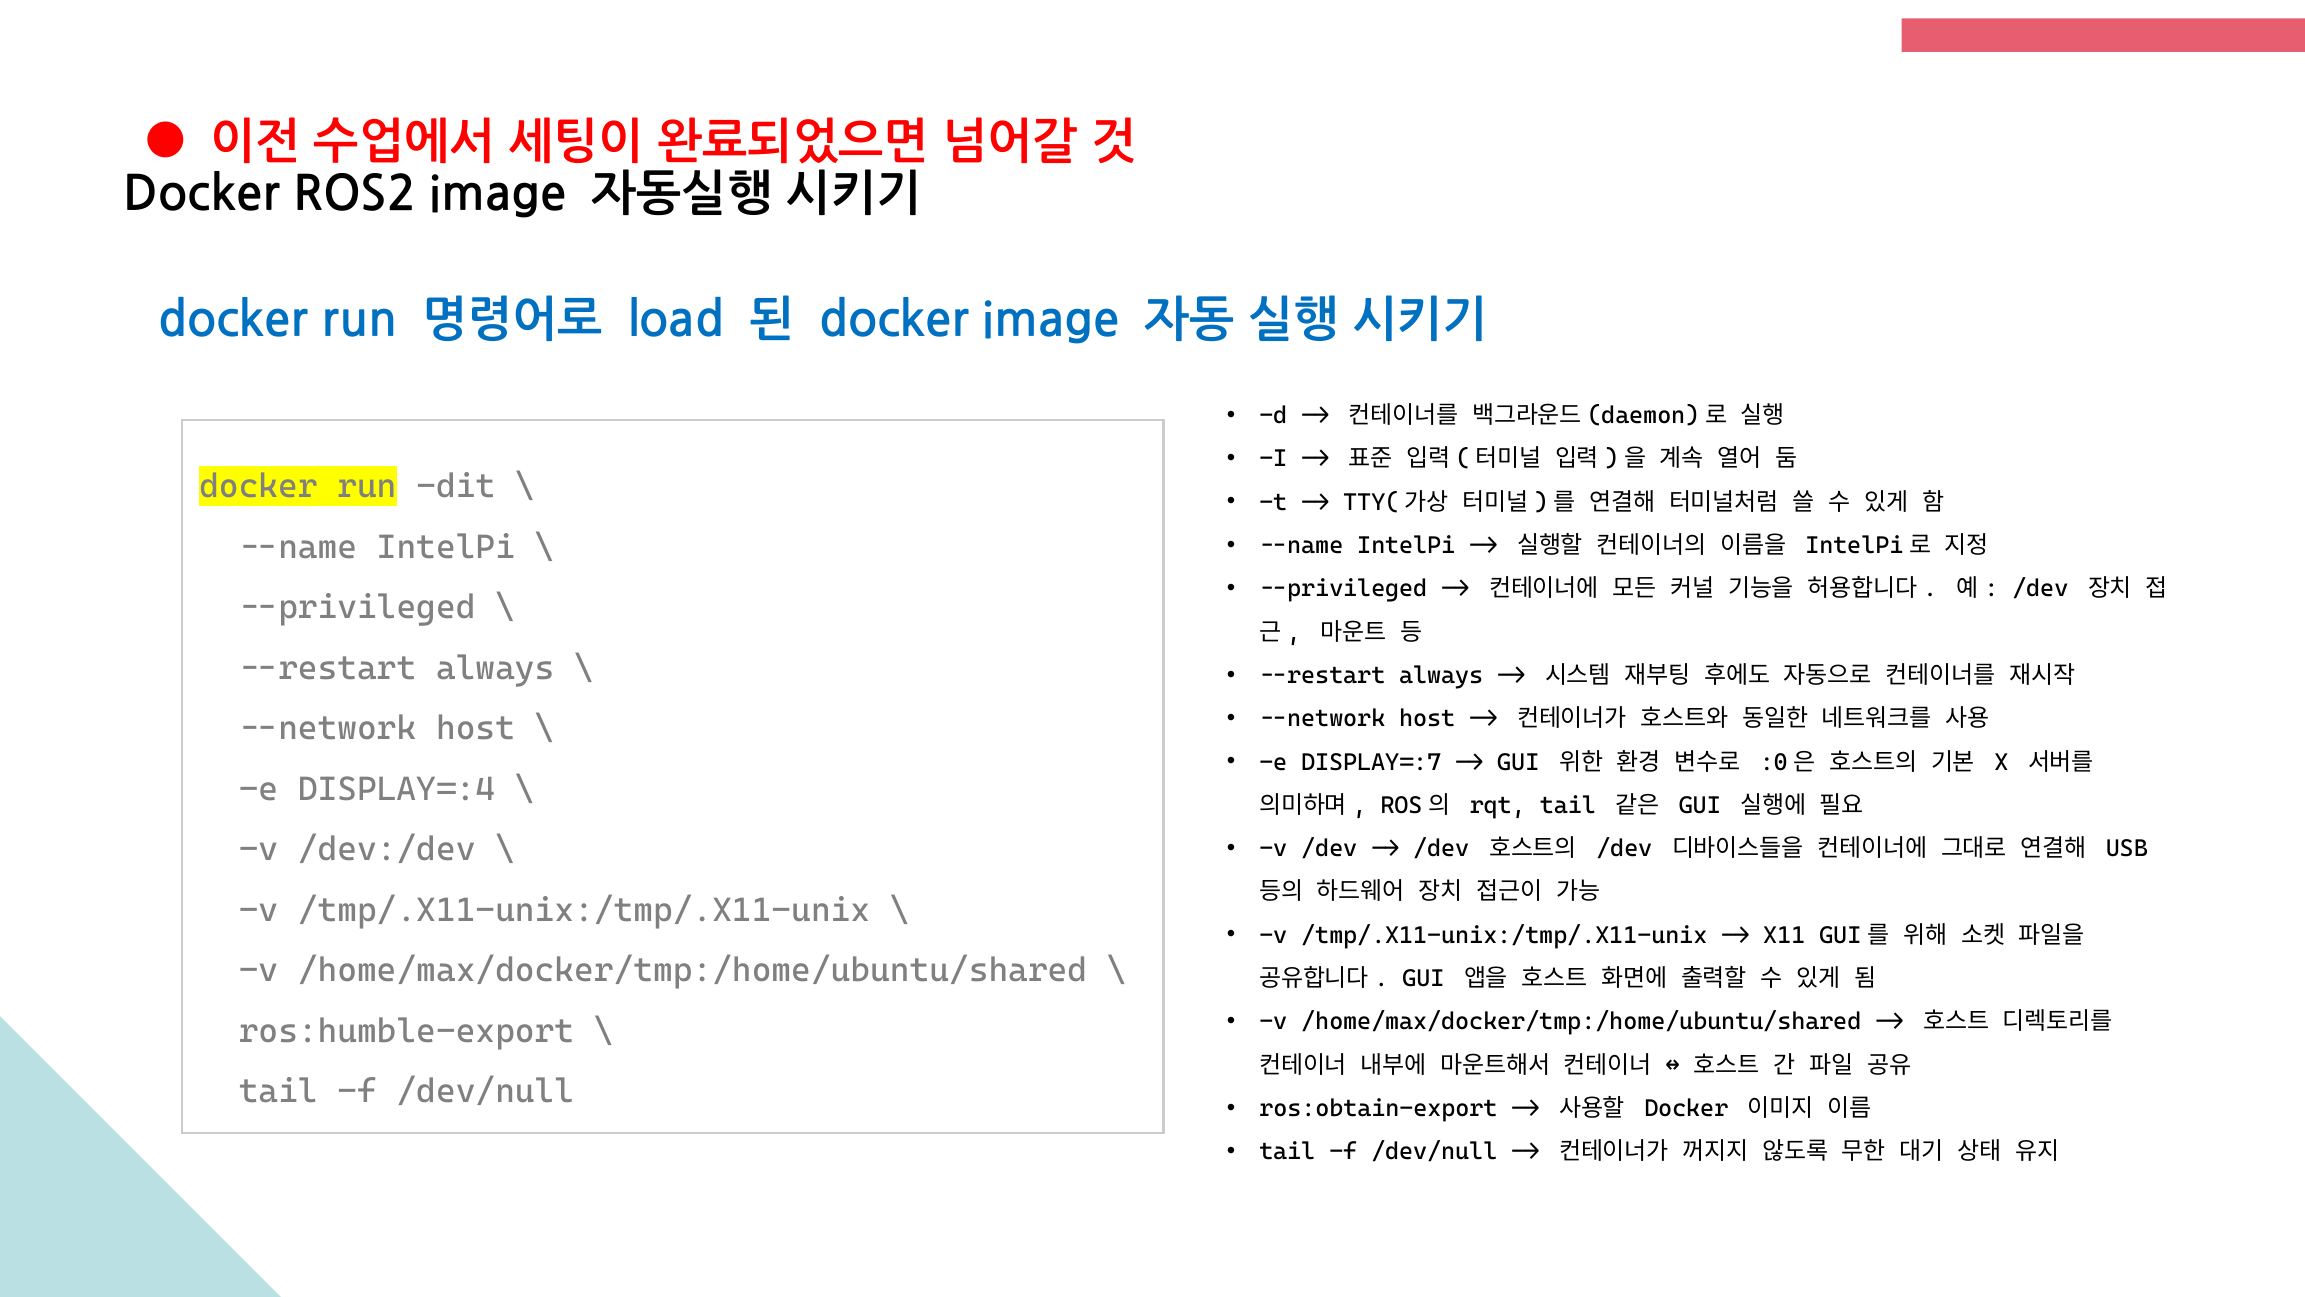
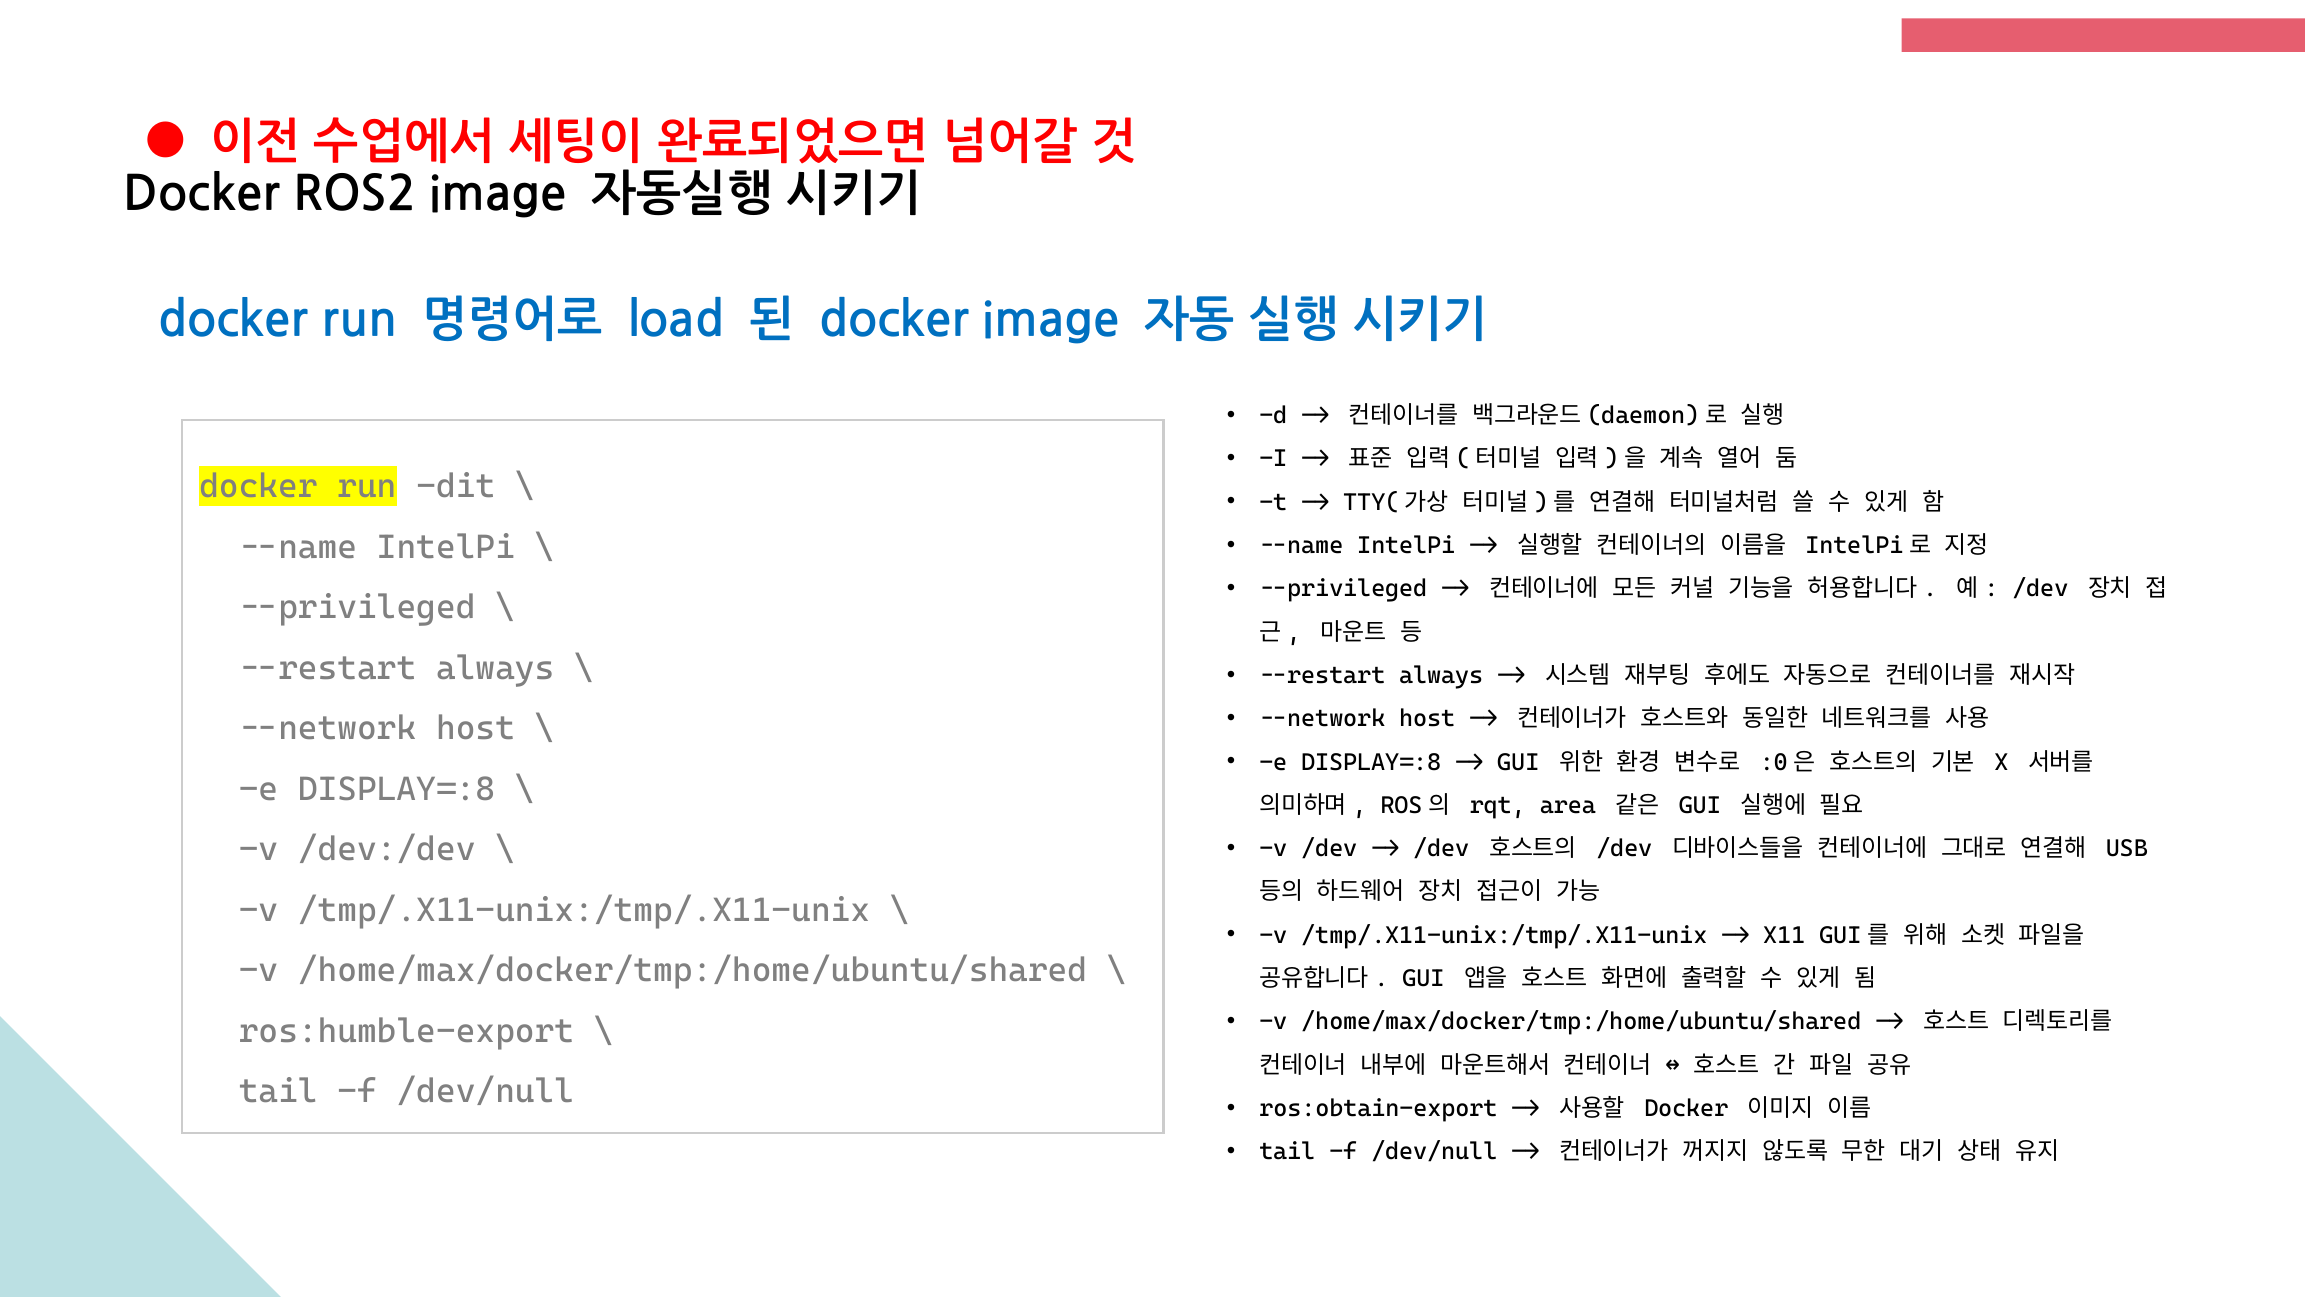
DISPLAY=:7: DISPLAY=:7 -> DISPLAY=:8 (1371, 762)
DISPLAY=:4: DISPLAY=:4 -> DISPLAY=:8 (396, 789)
rqt tail: tail -> area (1568, 805)
